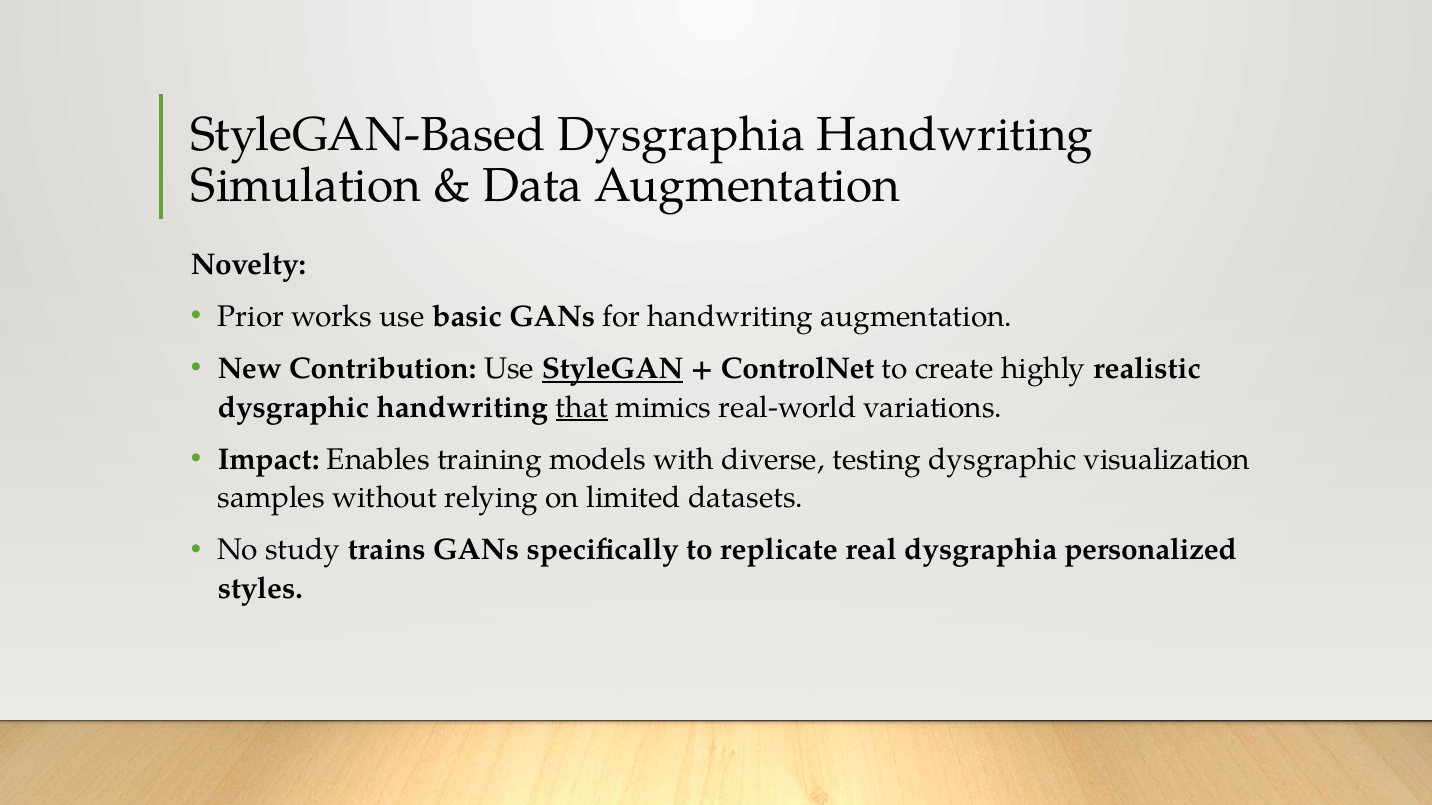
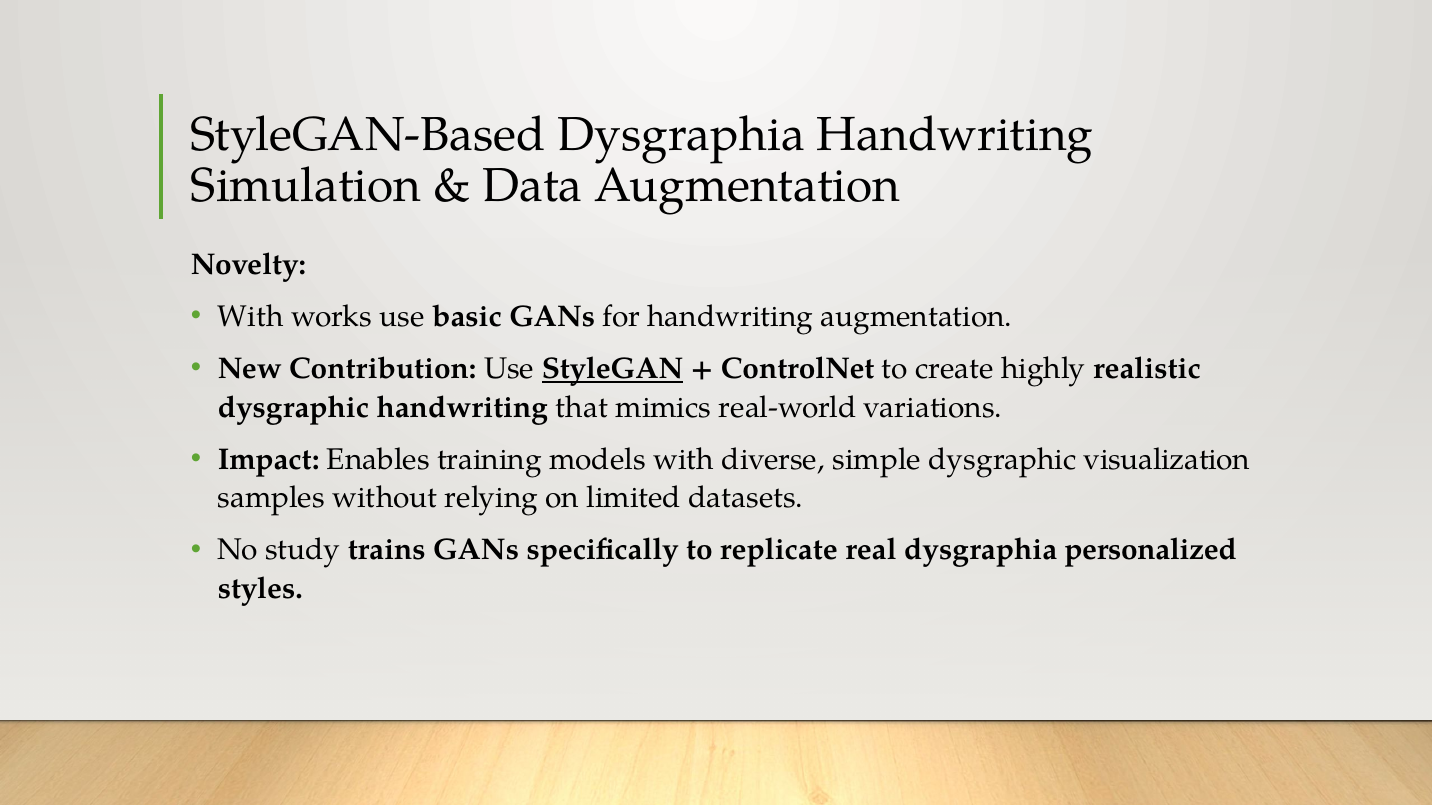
Prior: Prior -> With (251, 317)
that underline: present -> none (582, 408)
testing: testing -> simple (877, 460)
